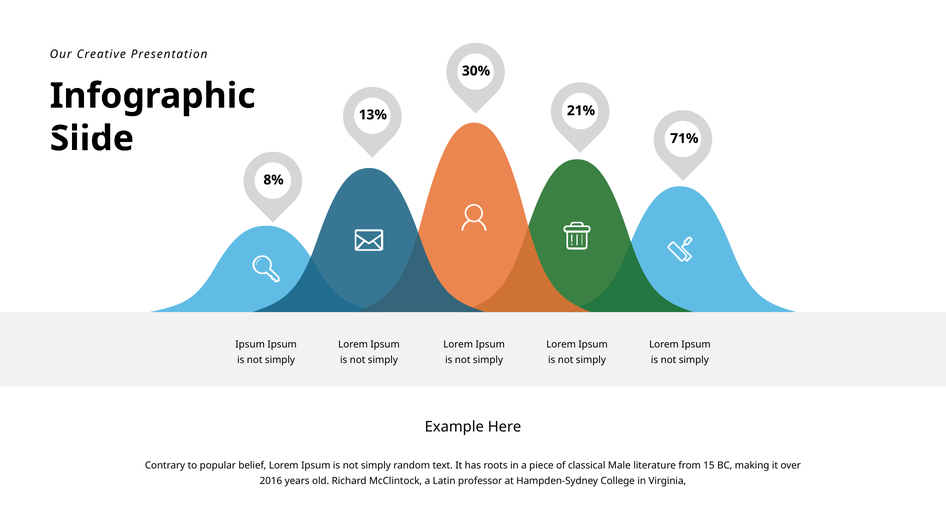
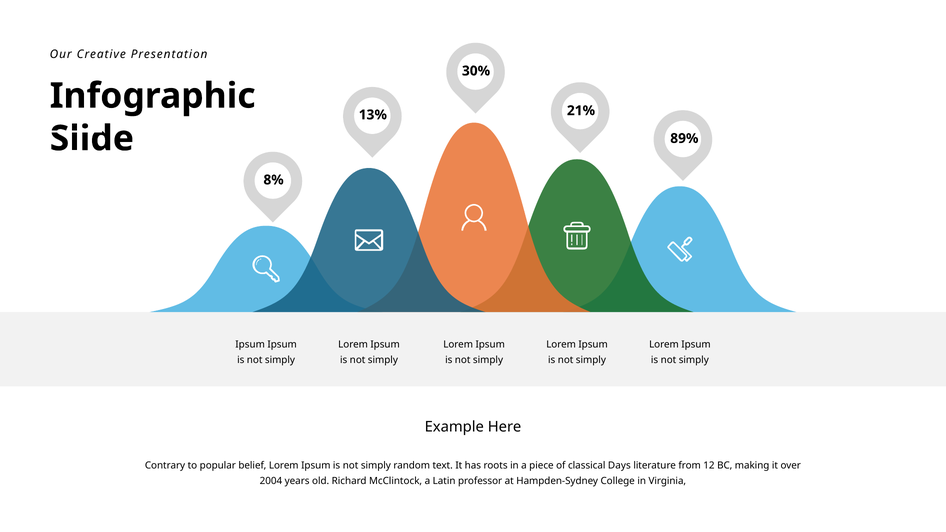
71%: 71% -> 89% (684, 138)
Male: Male -> Days (619, 466)
15: 15 -> 12 (709, 466)
2016: 2016 -> 2004 (271, 481)
